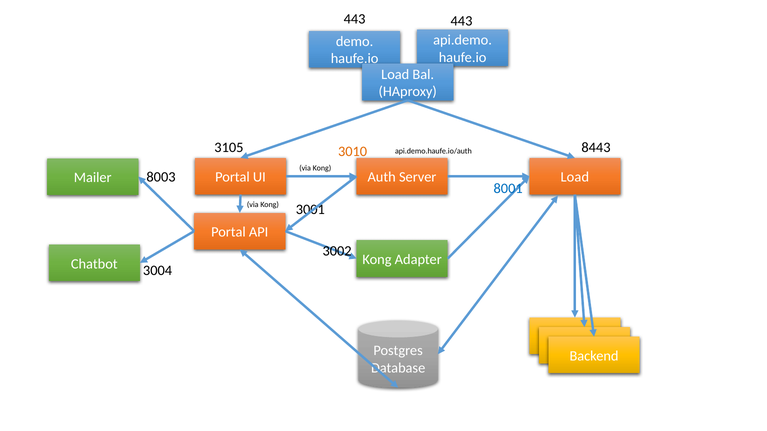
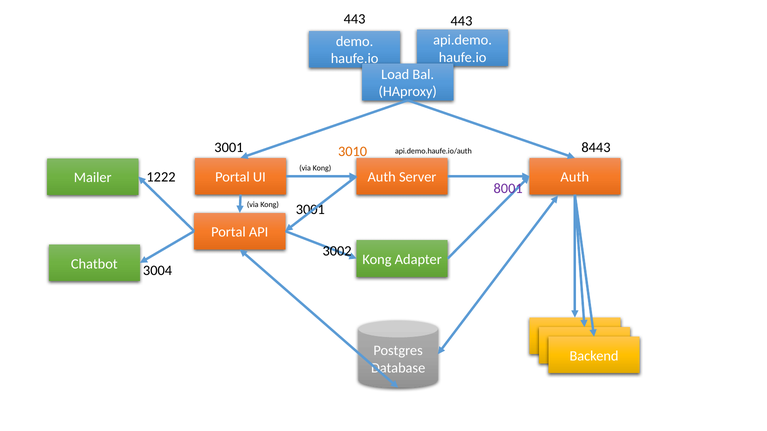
3105: 3105 -> 3001 (229, 148)
8003: 8003 -> 1222 (161, 177)
UI Load: Load -> Auth (575, 177)
8001 colour: blue -> purple (508, 189)
